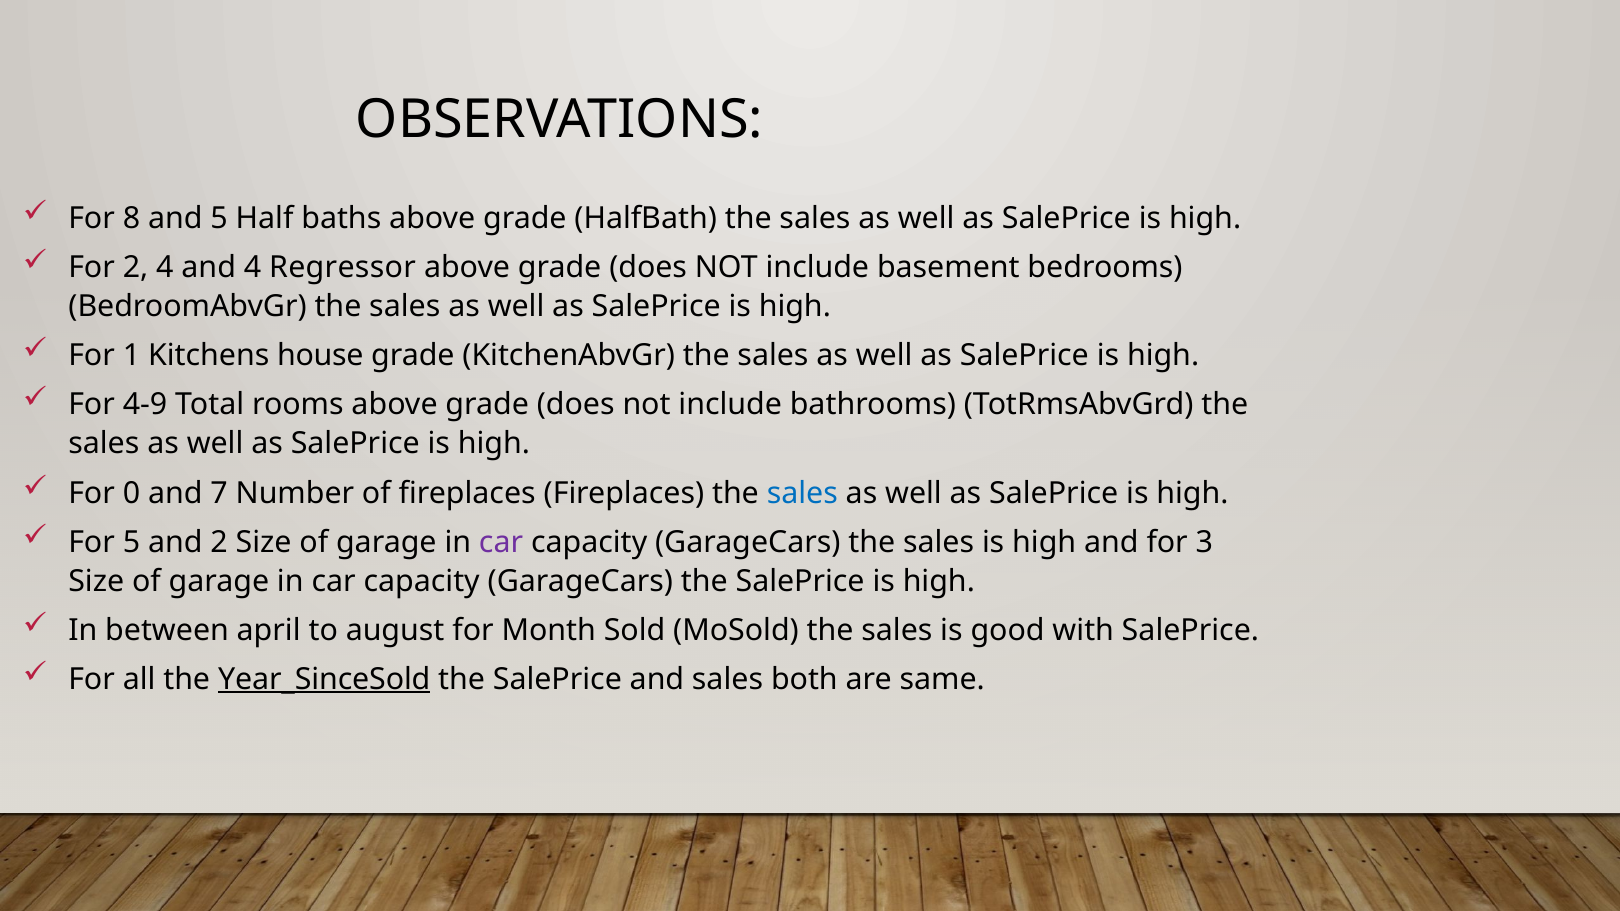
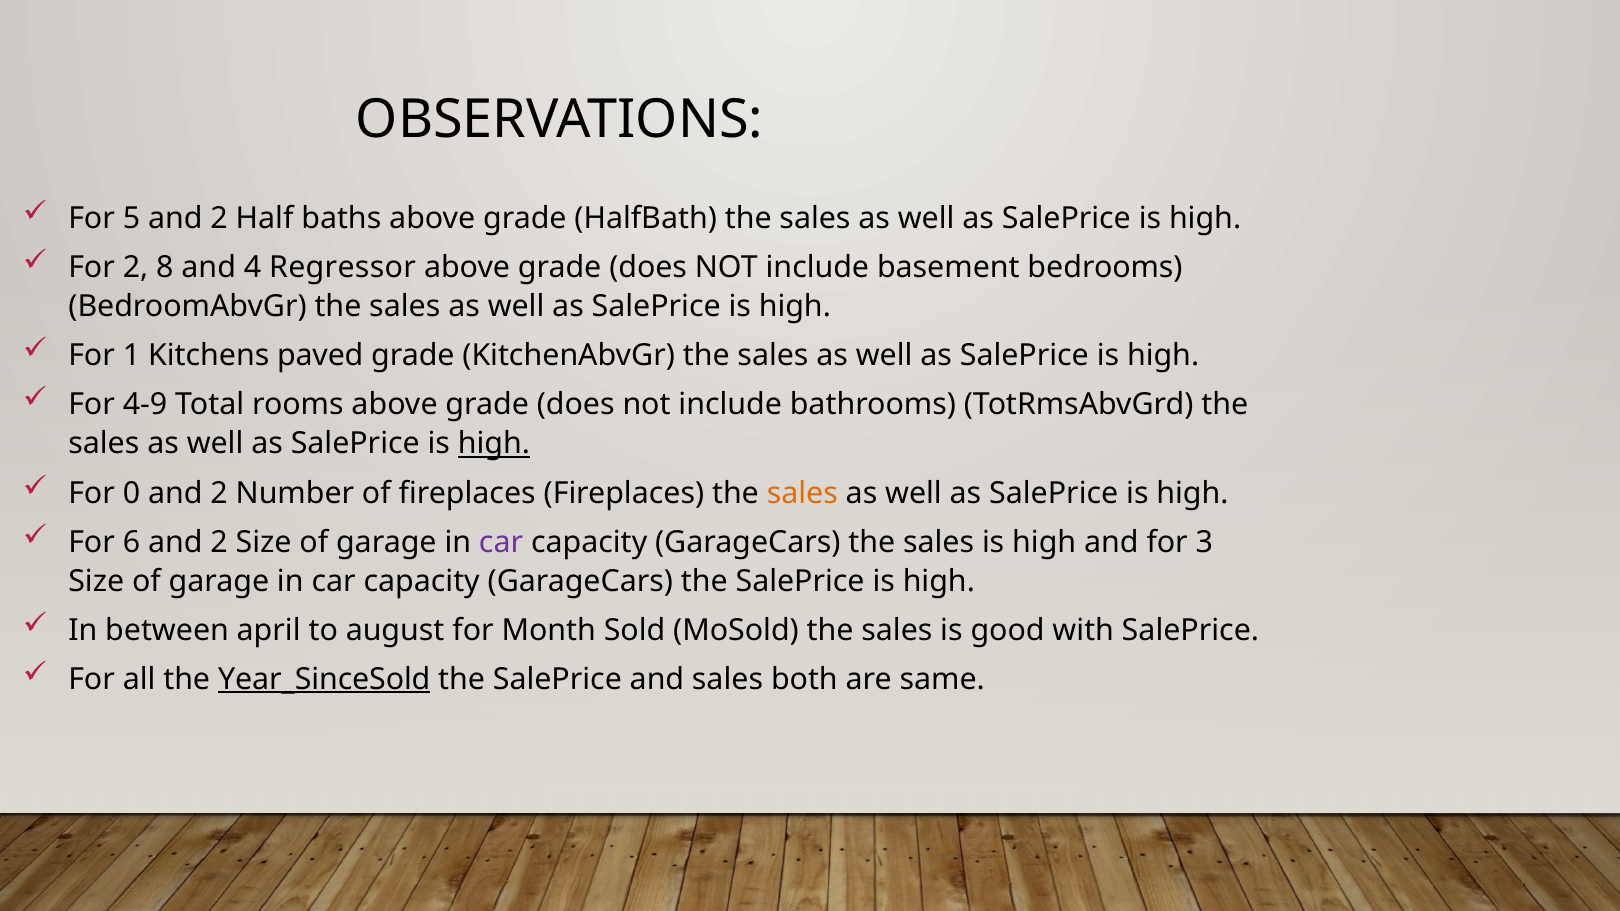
8: 8 -> 5 (131, 219)
5: 5 -> 2 (219, 219)
2 4: 4 -> 8 (165, 268)
house: house -> paved (320, 356)
high underline: none -> present (494, 444)
0 and 7: 7 -> 2 (219, 493)
sales colour: blue -> orange (802, 493)
For 5: 5 -> 6 (131, 542)
